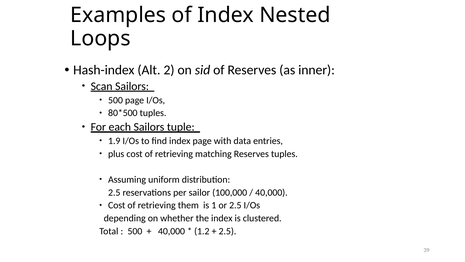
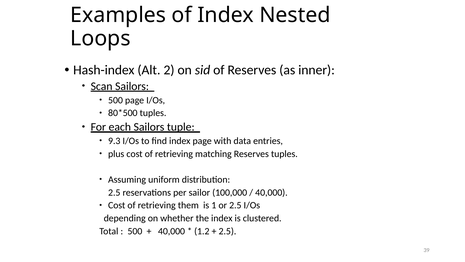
1.9: 1.9 -> 9.3 (114, 141)
